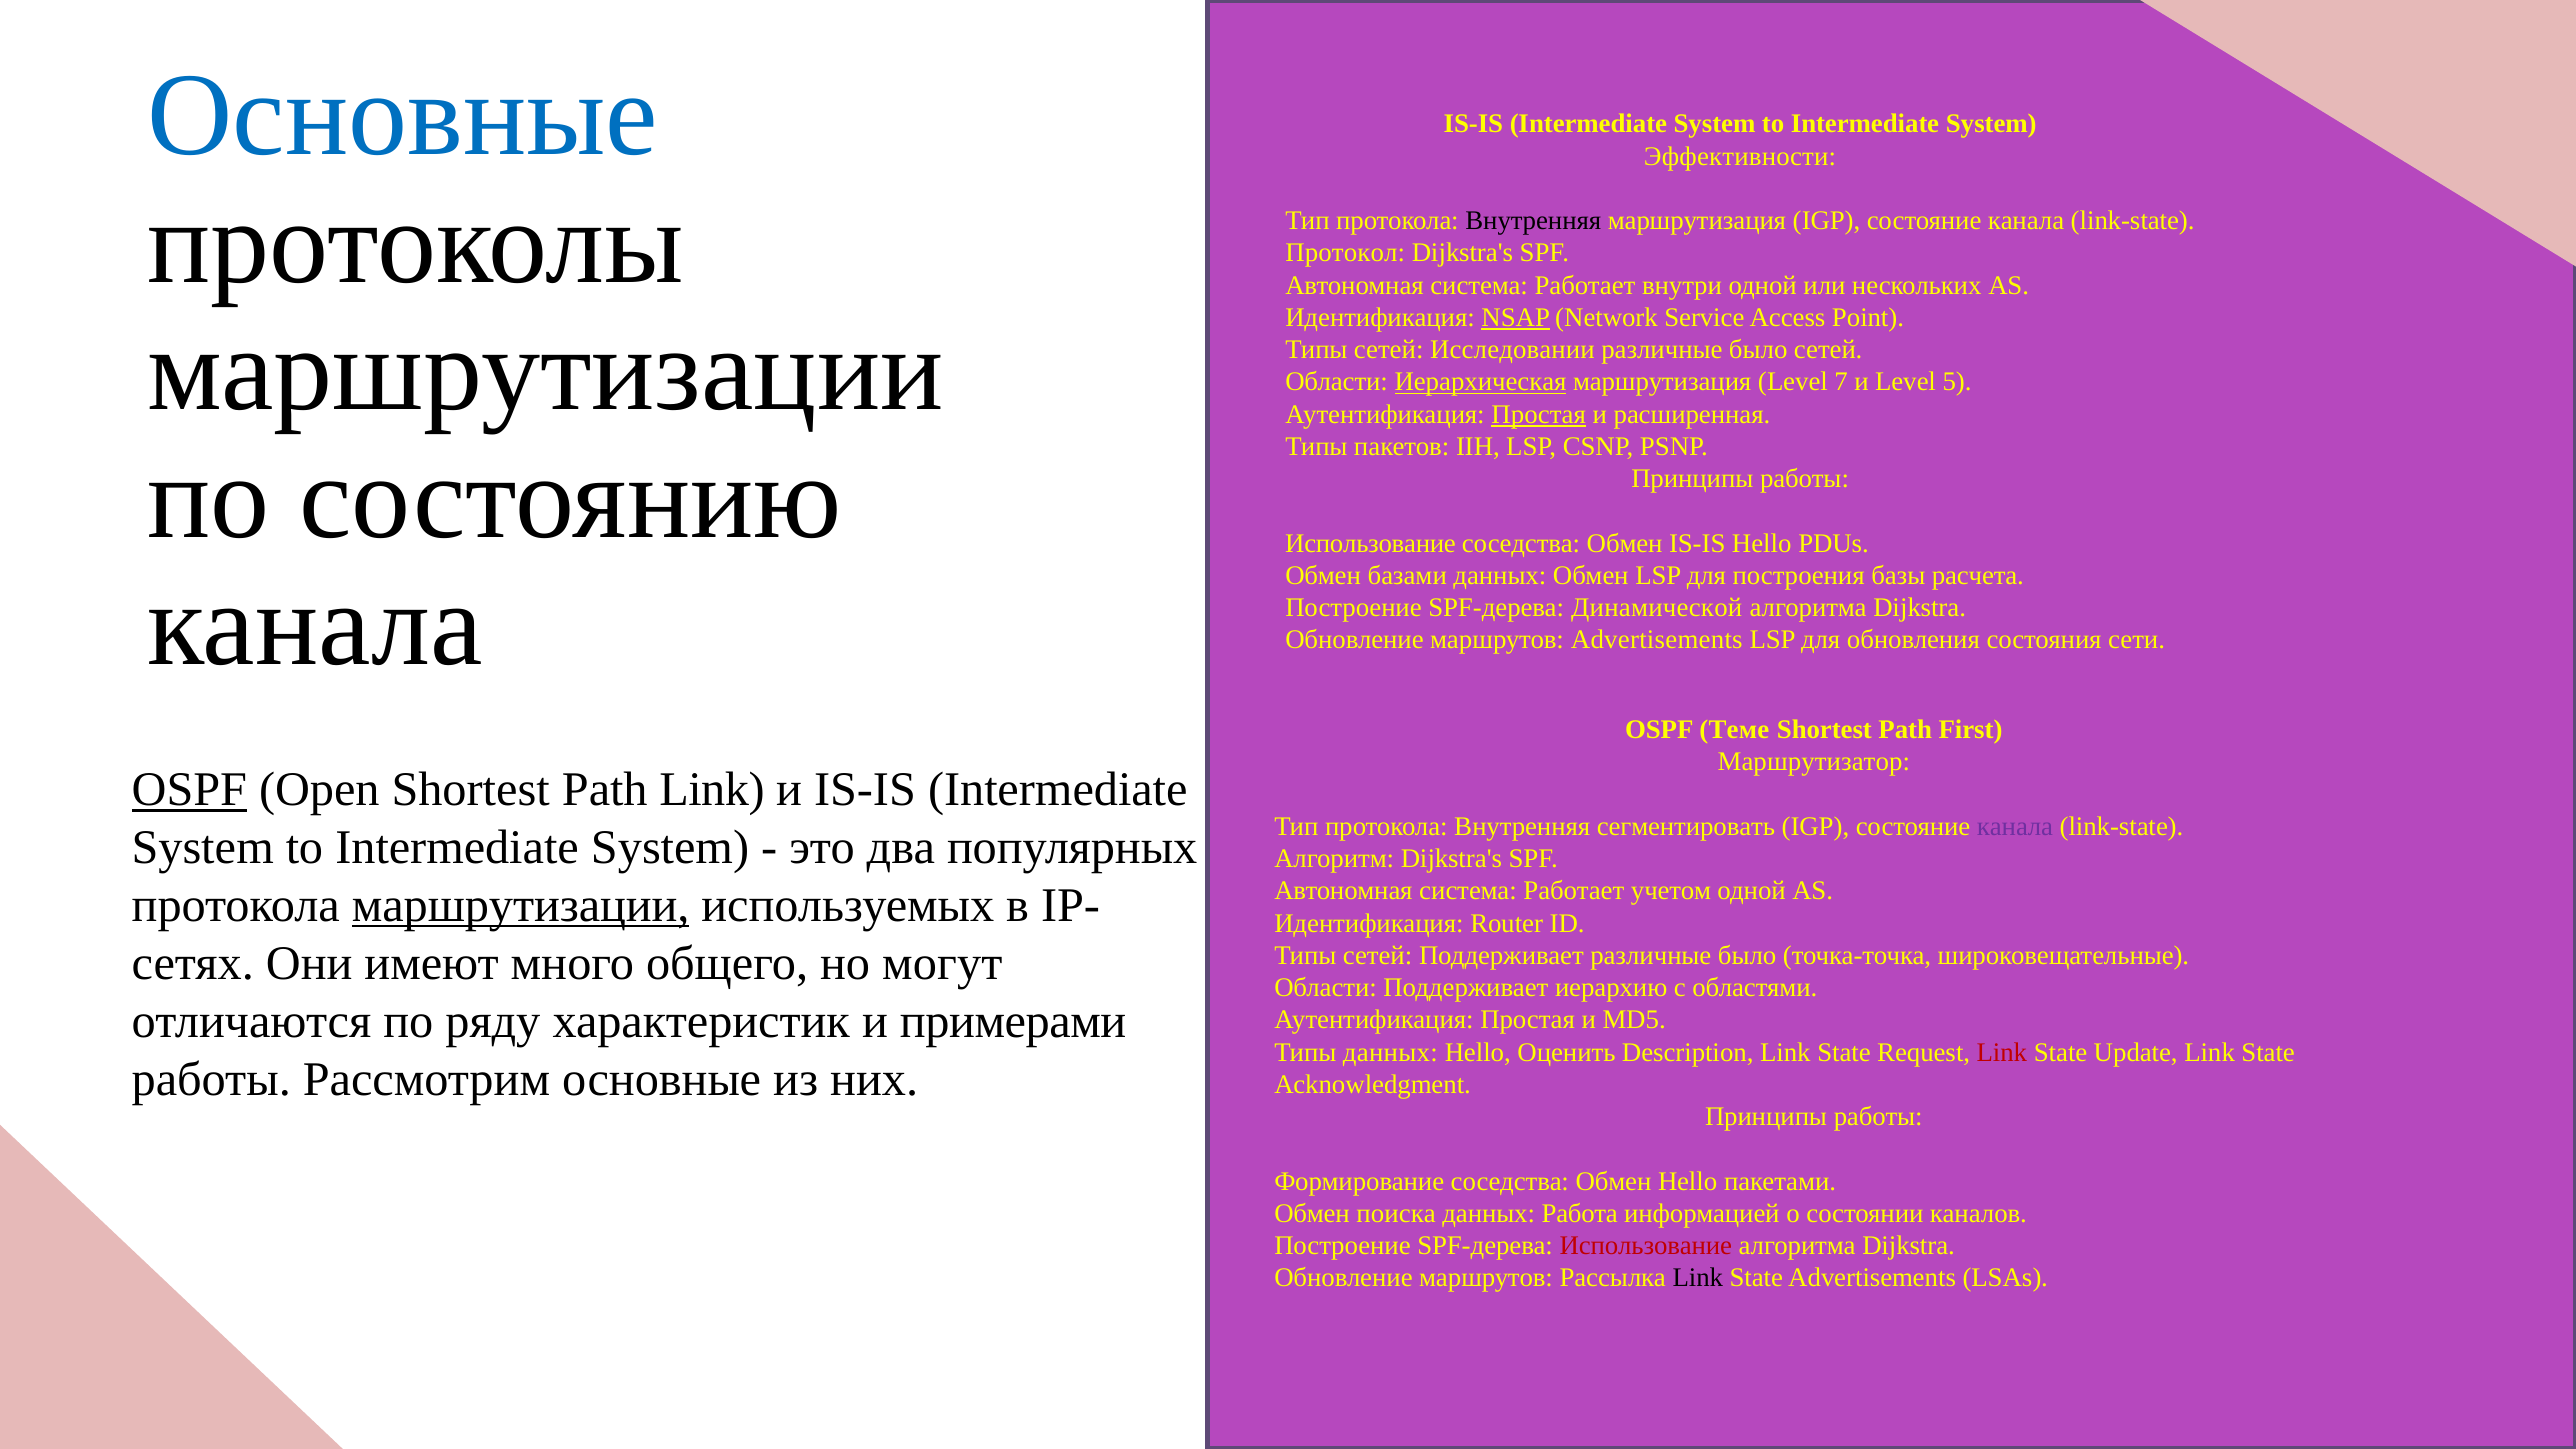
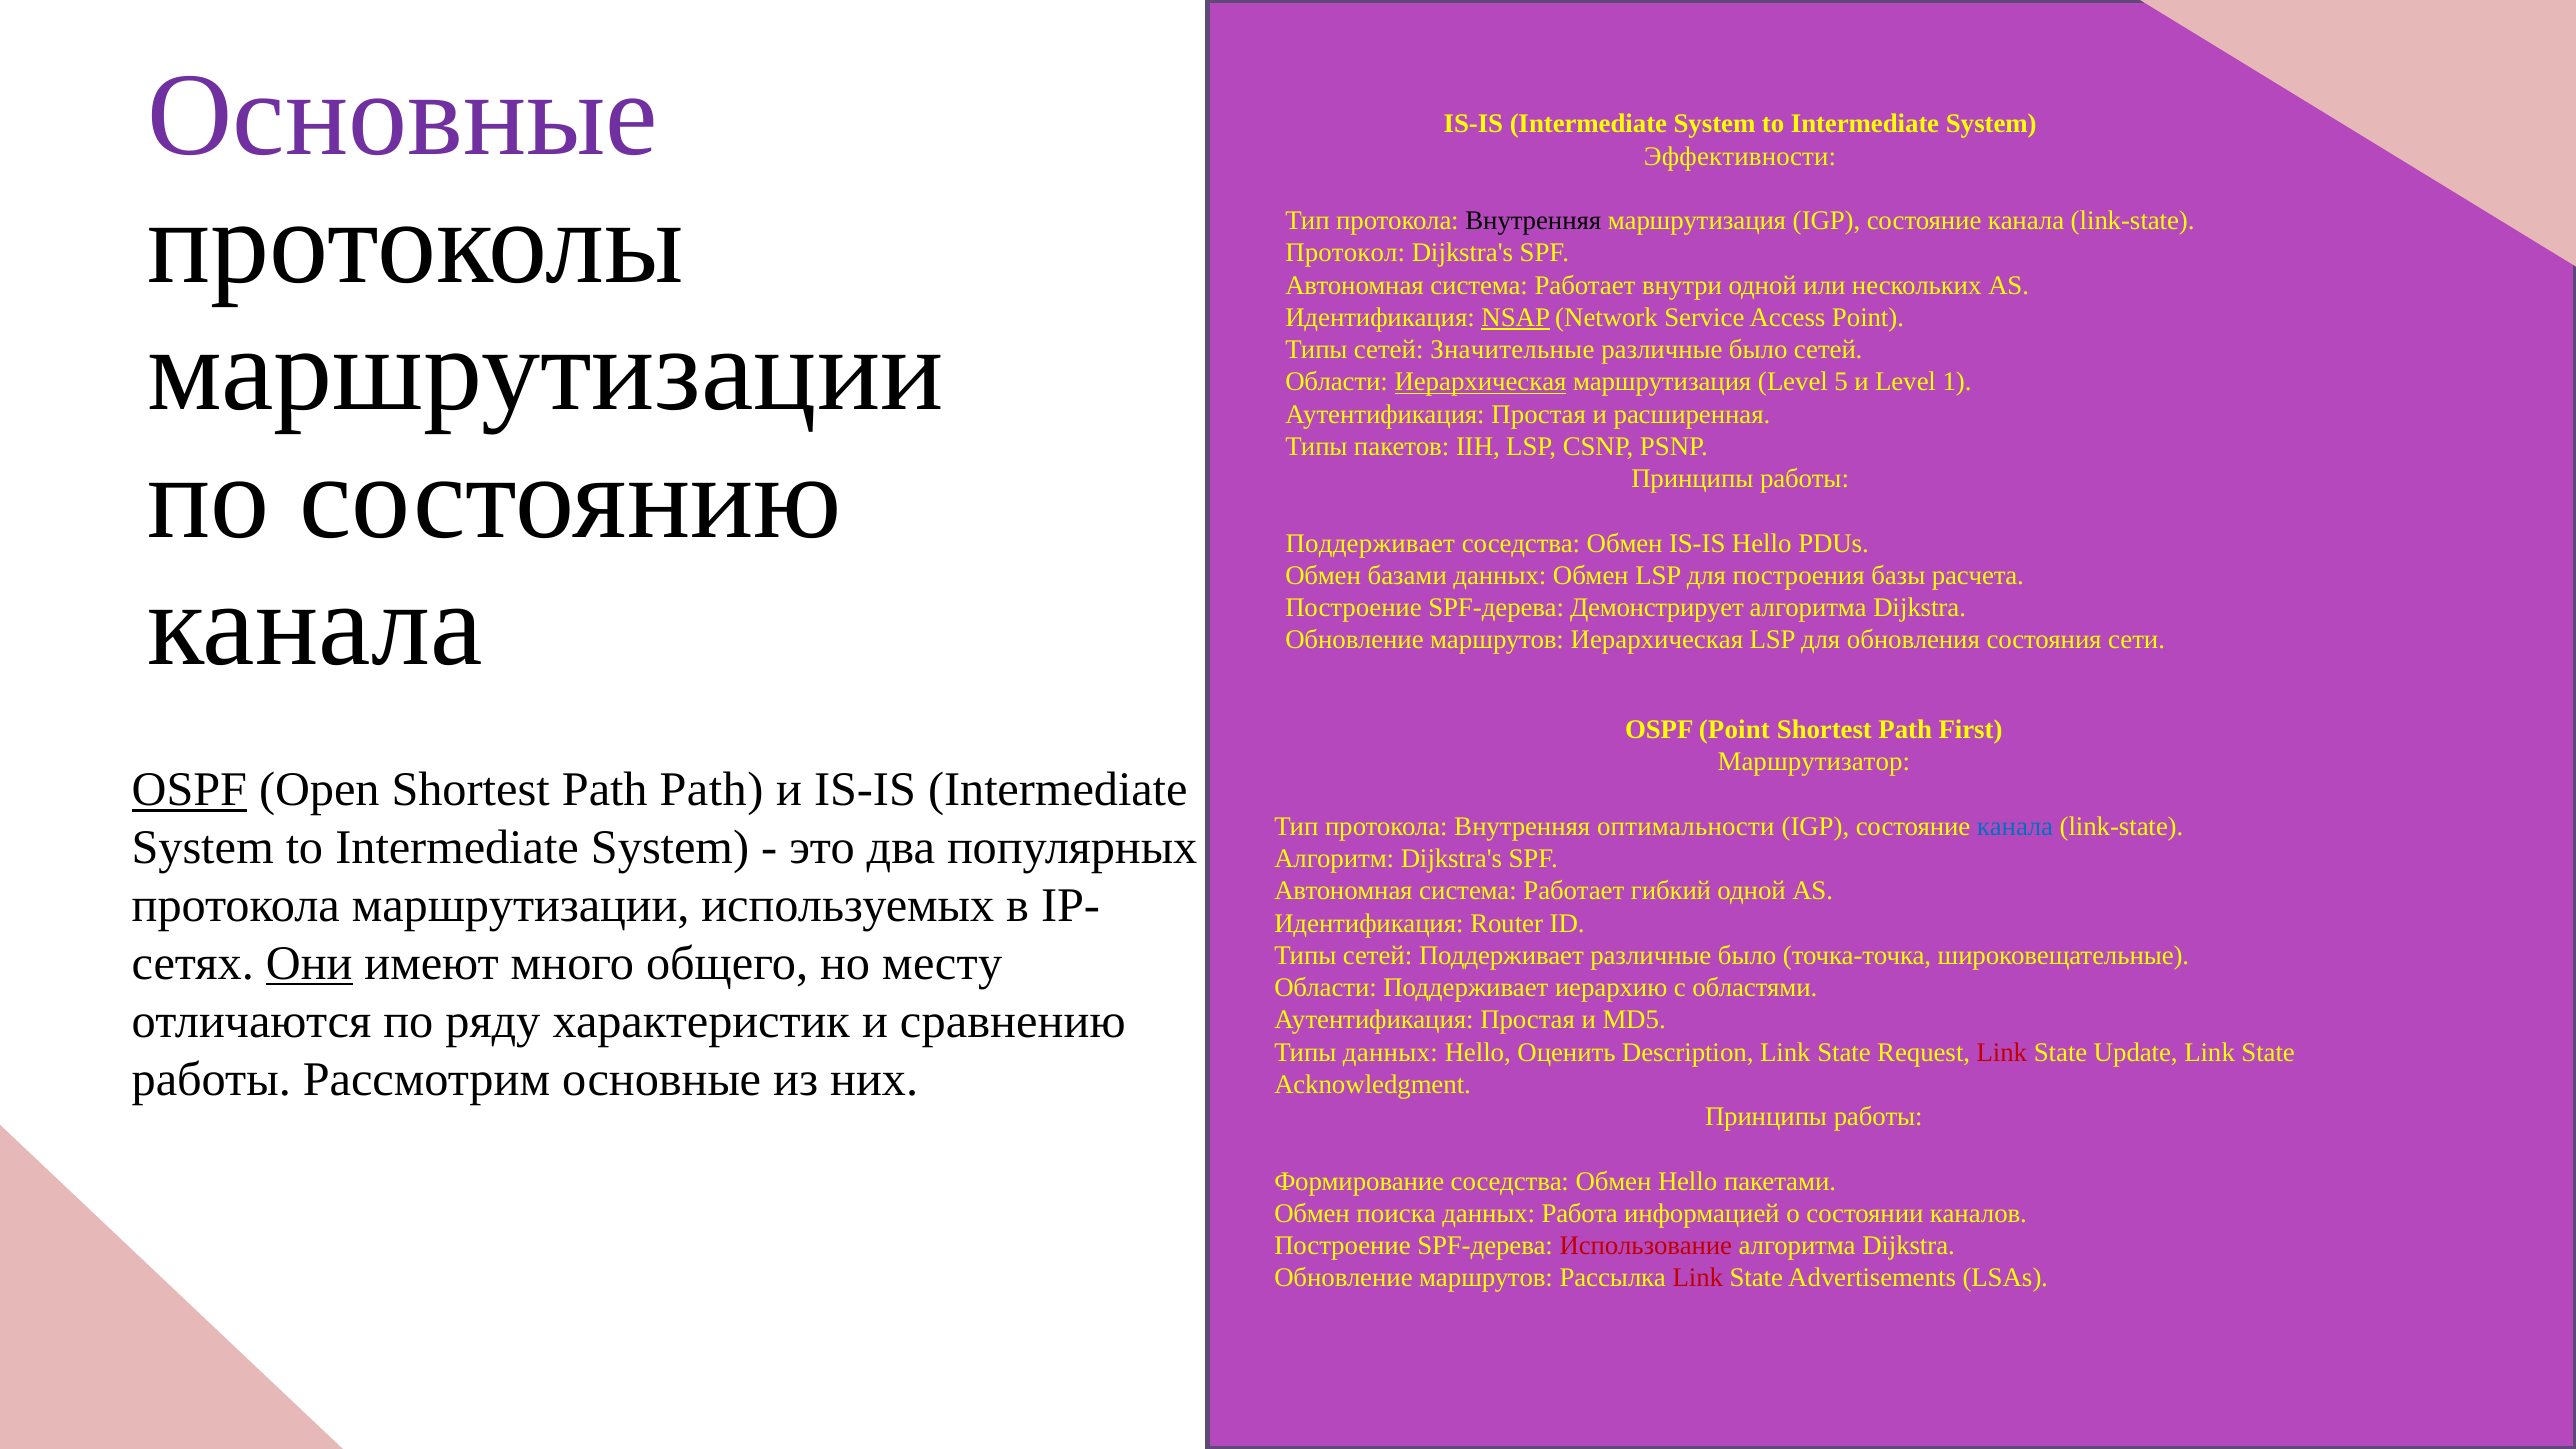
Основные colour: blue -> purple (403, 116)
Исследовании: Исследовании -> Значительные (1512, 350)
7: 7 -> 5 (1841, 382)
5: 5 -> 1 (1957, 382)
Простая underline: present -> none (1539, 414)
Использование: Использование -> Поддерживает (1370, 543)
Динамической: Динамической -> Демонстрирует (1657, 608)
маршрутов Advertisements: Advertisements -> Иерархическая (1657, 640)
OSPF Теме: Теме -> Point (1734, 730)
Path Link: Link -> Path (712, 789)
сегментировать: сегментировать -> оптимальности (1686, 827)
канала colour: purple -> blue (2015, 827)
учетом: учетом -> гибкий (1671, 891)
маршрутизации underline: present -> none (521, 905)
Они underline: none -> present (309, 963)
могут: могут -> месту (942, 963)
примерами: примерами -> сравнению (1013, 1021)
Link colour: black -> red (1698, 1278)
